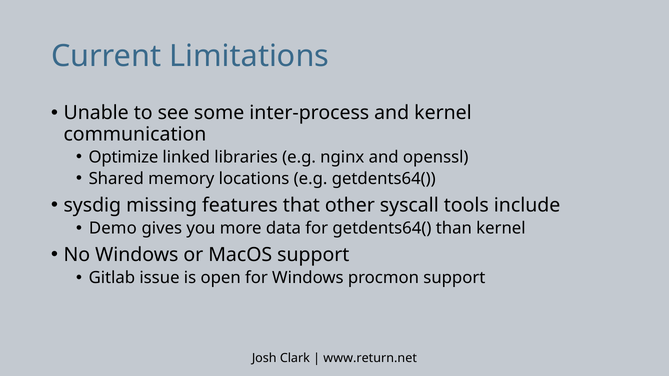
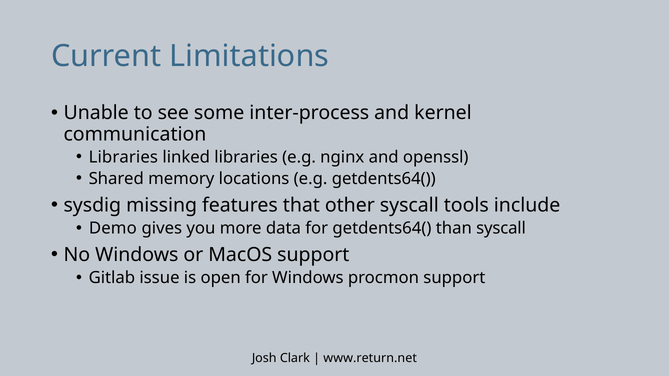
Optimize: Optimize -> Libraries (123, 157)
than kernel: kernel -> syscall (501, 228)
